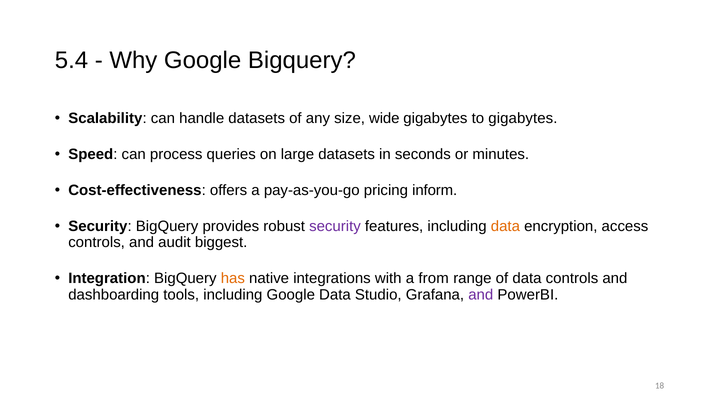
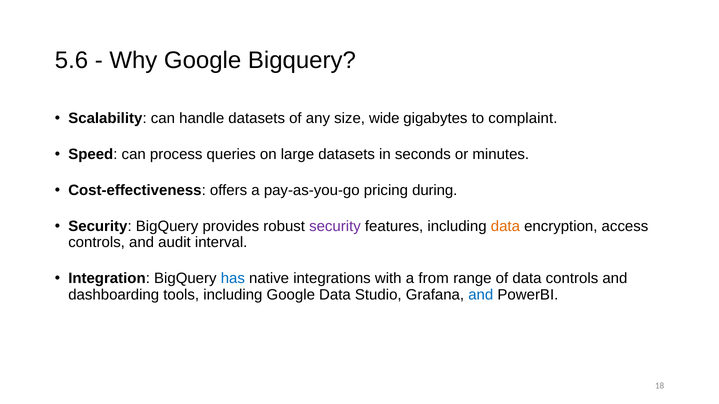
5.4: 5.4 -> 5.6 (71, 60)
to gigabytes: gigabytes -> complaint (523, 118)
inform: inform -> during (435, 190)
biggest: biggest -> interval (221, 243)
has colour: orange -> blue (233, 279)
and colour: purple -> blue (481, 295)
